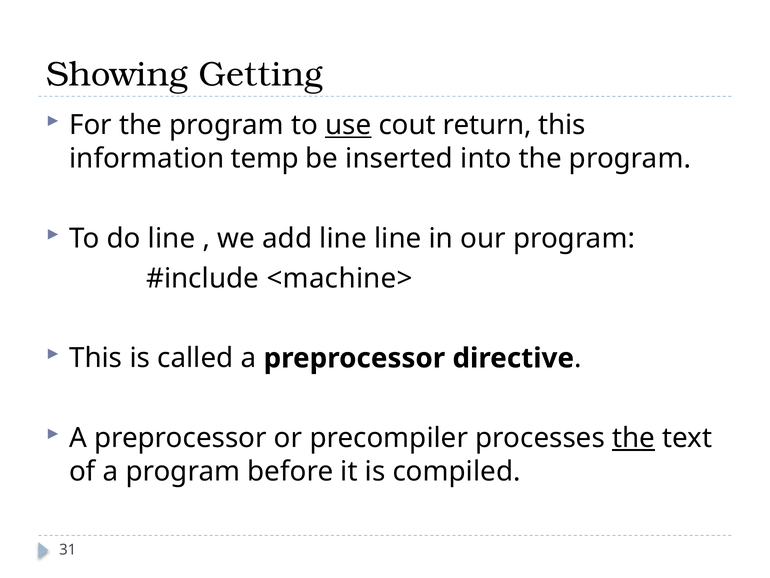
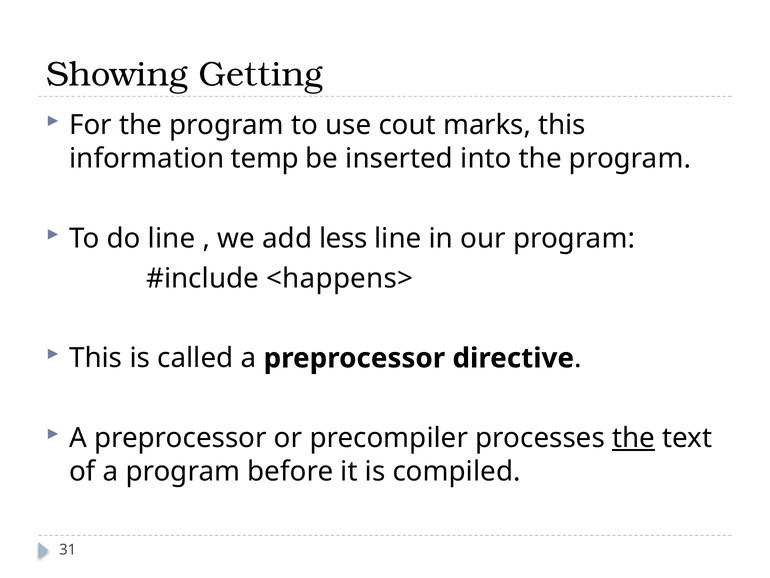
use underline: present -> none (348, 125)
return: return -> marks (487, 125)
add line: line -> less (343, 238)
<machine>: <machine> -> <happens> (340, 278)
